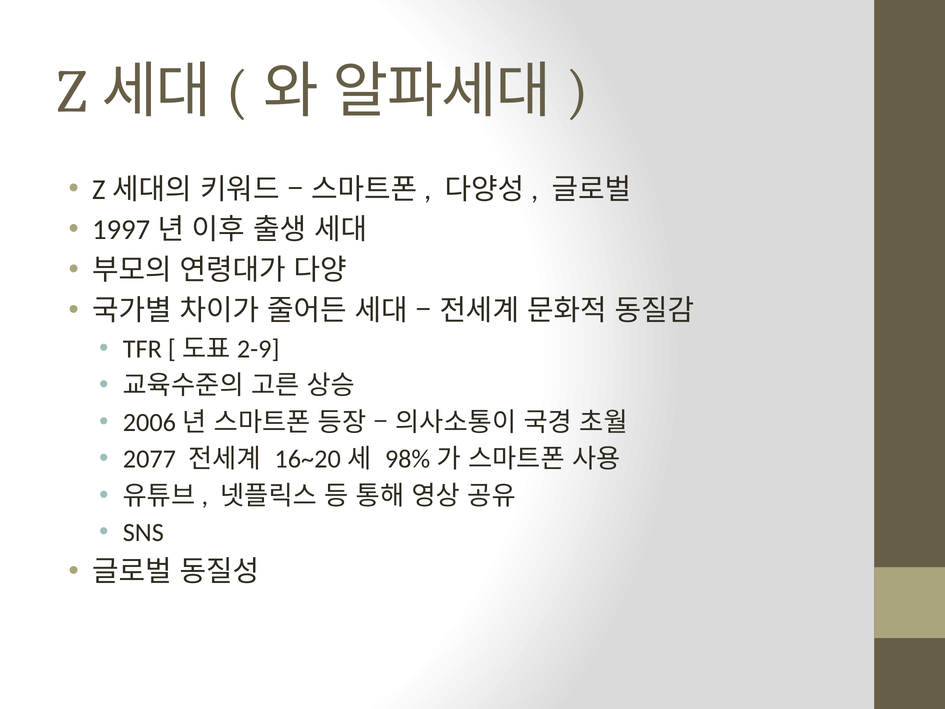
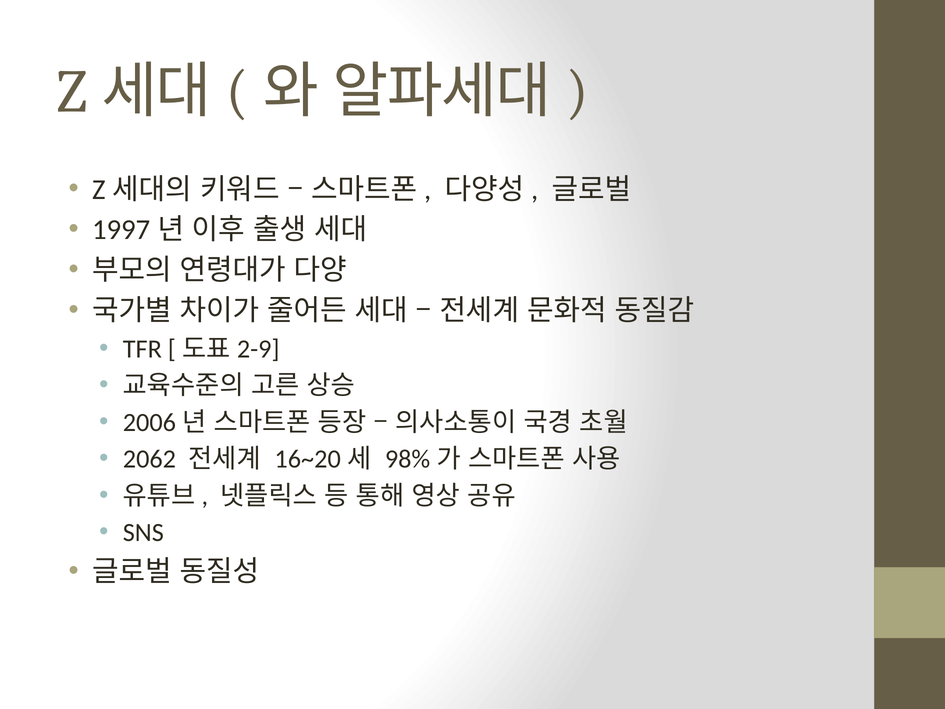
2077: 2077 -> 2062 (149, 459)
